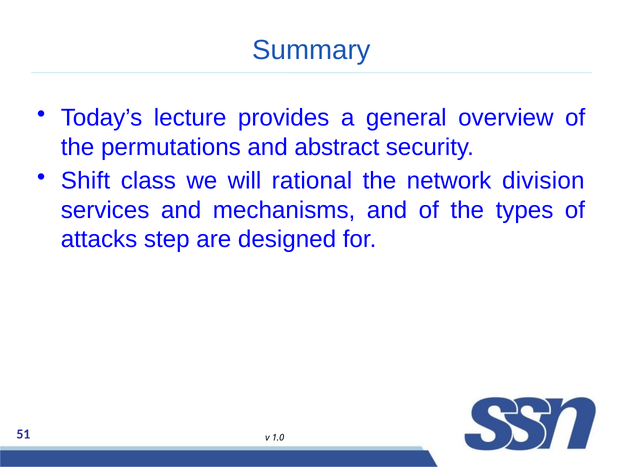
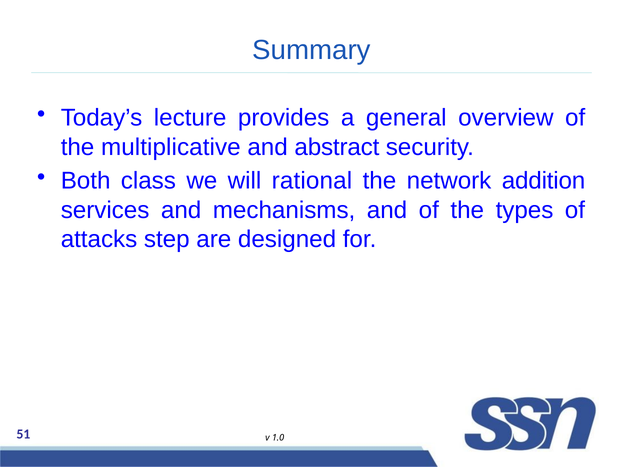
permutations: permutations -> multiplicative (171, 147)
Shift: Shift -> Both (86, 181)
division: division -> addition (544, 181)
